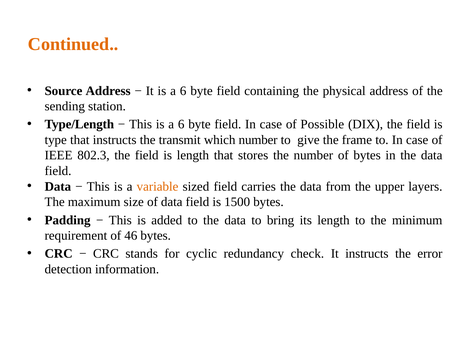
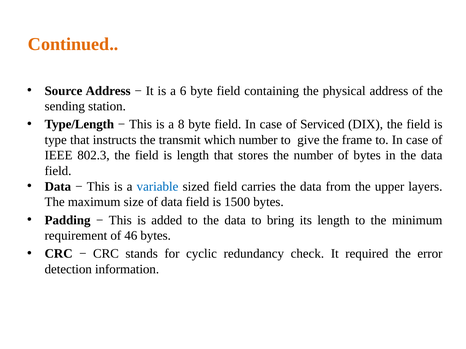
This is a 6: 6 -> 8 (181, 125)
Possible: Possible -> Serviced (322, 125)
variable colour: orange -> blue (158, 187)
It instructs: instructs -> required (367, 254)
